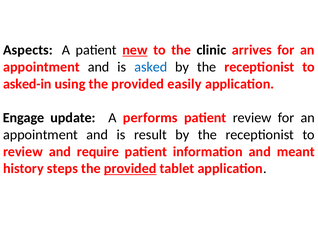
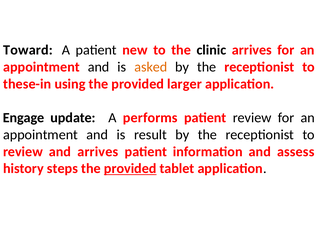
Aspects: Aspects -> Toward (28, 50)
new underline: present -> none (135, 50)
asked colour: blue -> orange (151, 67)
asked-in: asked-in -> these-in (27, 84)
easily: easily -> larger (184, 84)
and require: require -> arrives (98, 152)
meant: meant -> assess (296, 152)
